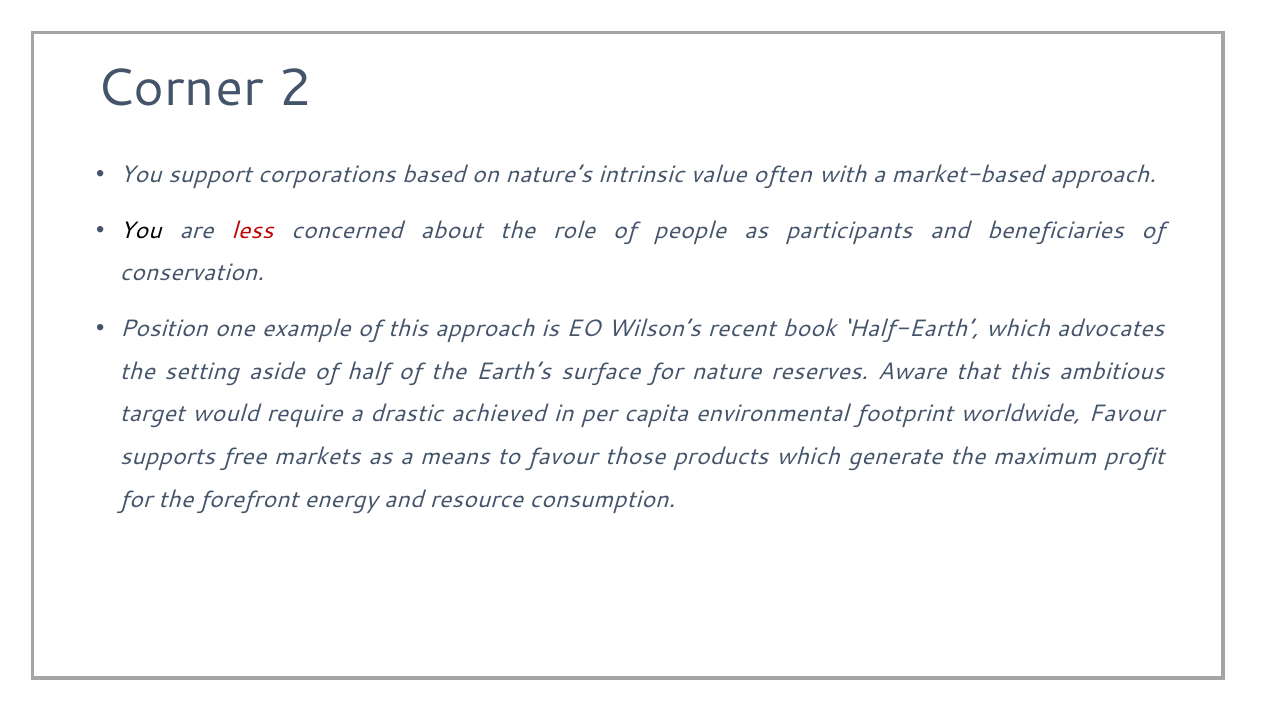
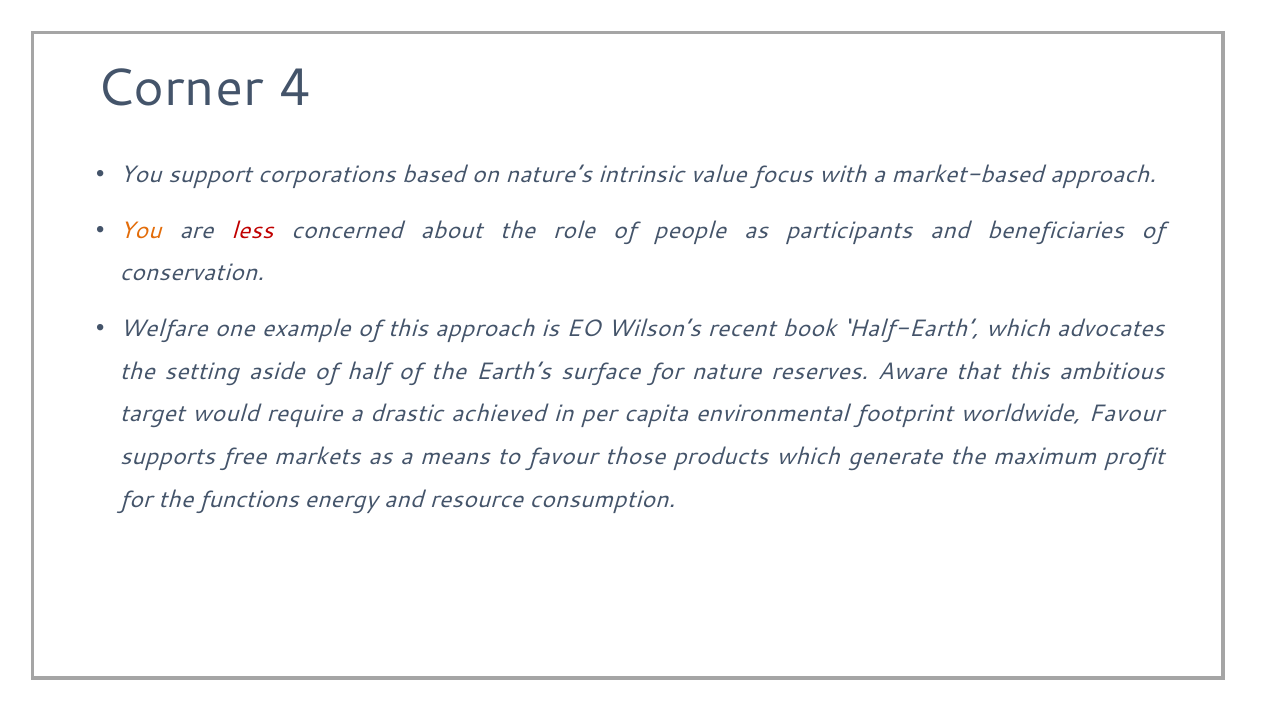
2: 2 -> 4 (295, 88)
often: often -> focus (783, 175)
You colour: black -> orange (141, 231)
Position: Position -> Welfare (164, 329)
forefront: forefront -> functions (249, 499)
